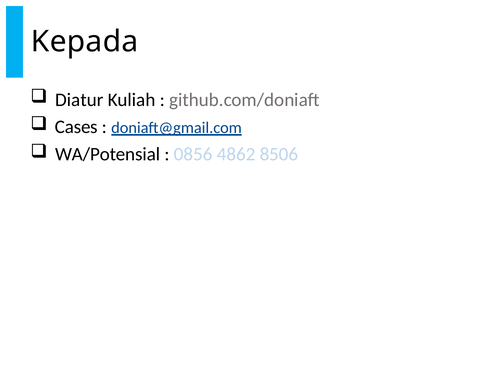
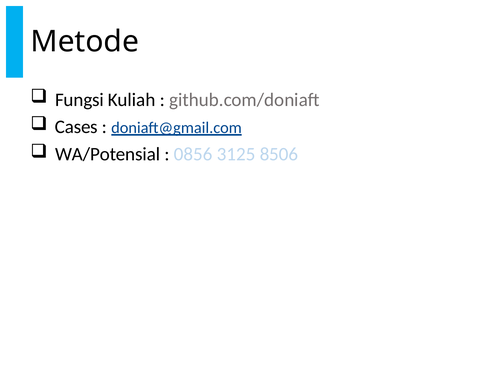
Kepada: Kepada -> Metode (85, 42)
Diatur: Diatur -> Fungsi (79, 100)
4862: 4862 -> 3125 (236, 154)
